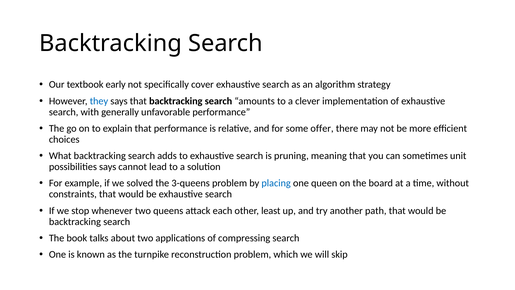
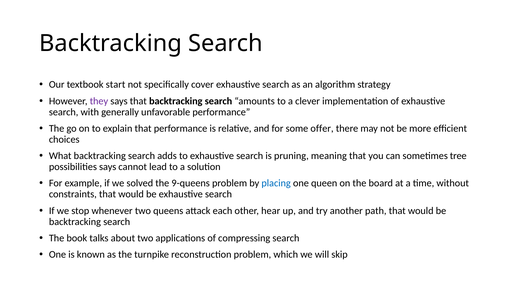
early: early -> start (116, 84)
they colour: blue -> purple (99, 101)
unit: unit -> tree (458, 156)
3-queens: 3-queens -> 9-queens (191, 183)
least: least -> hear (271, 210)
